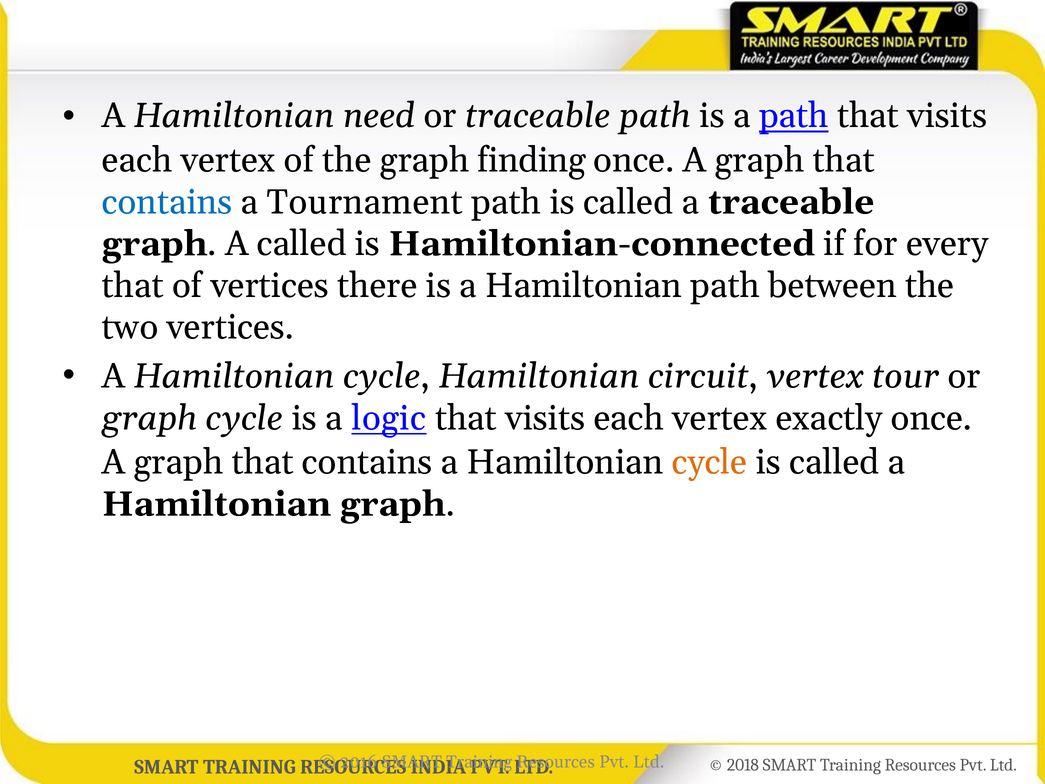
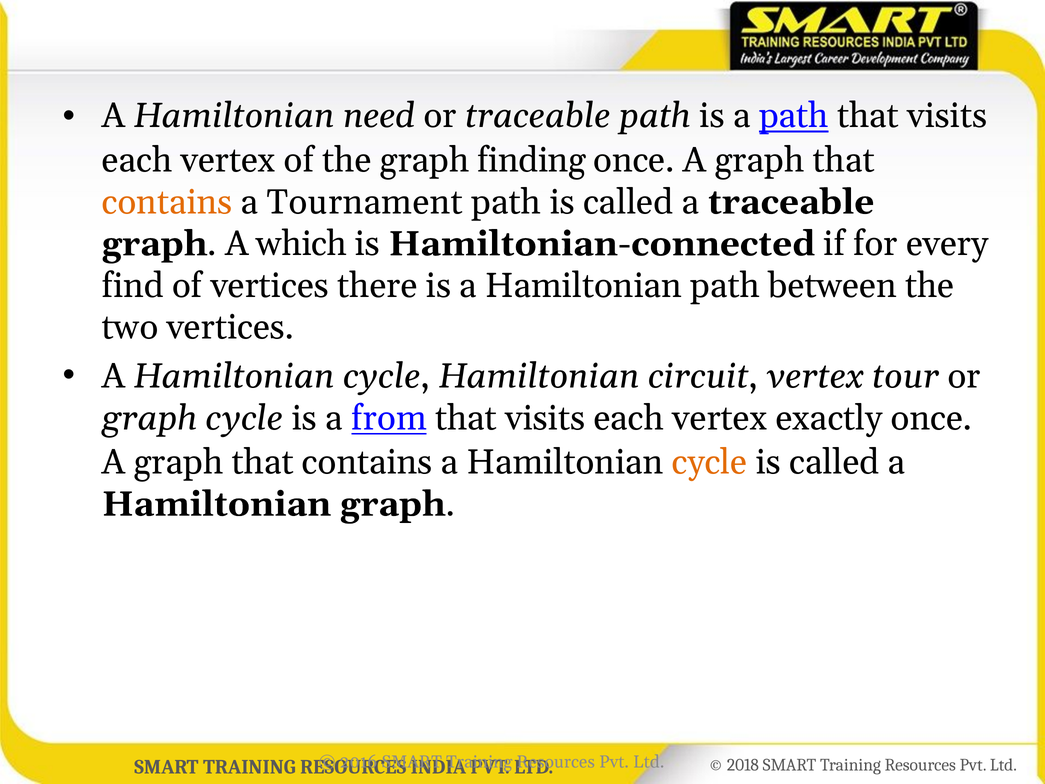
contains colour: blue -> orange (167, 202)
A called: called -> which (302, 244)
that: that -> find (133, 286)
logic: logic -> from (389, 418)
